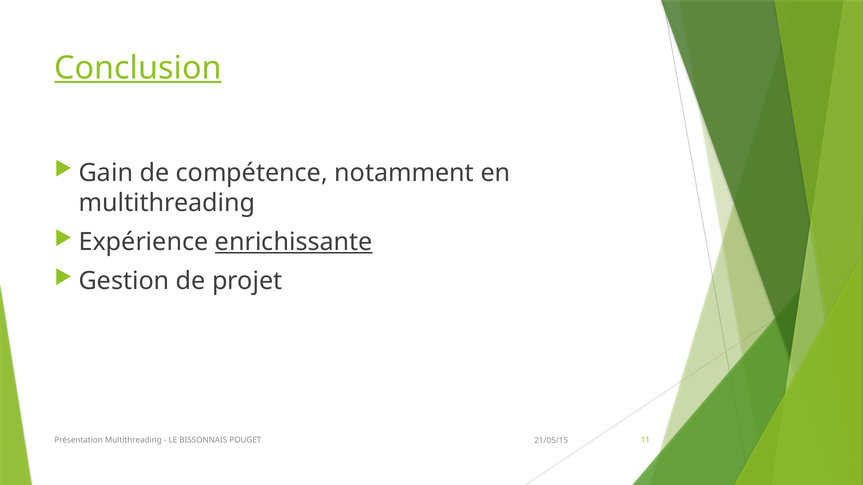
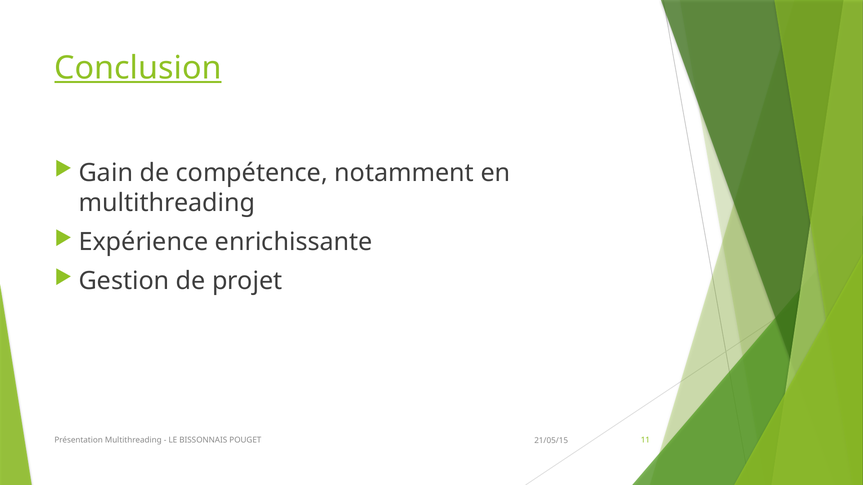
enrichissante underline: present -> none (294, 242)
